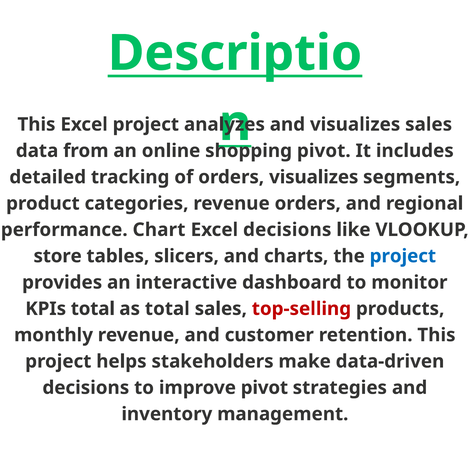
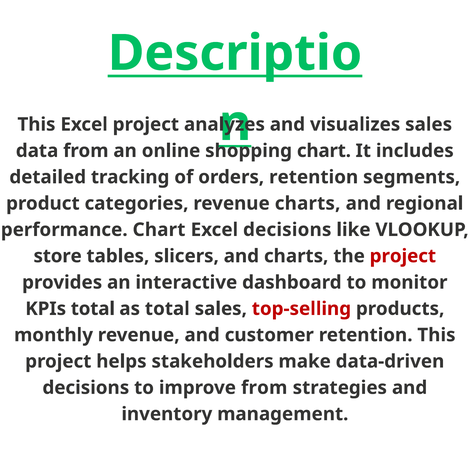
pivot: pivot -> chart (324, 151)
orders visualizes: visualizes -> retention (314, 177)
revenue orders: orders -> charts (308, 203)
project colour: blue -> red (403, 256)
improve pivot: pivot -> from (264, 388)
